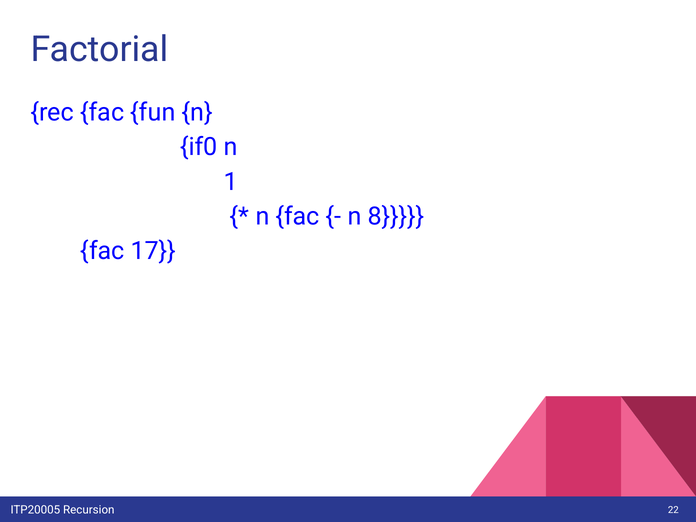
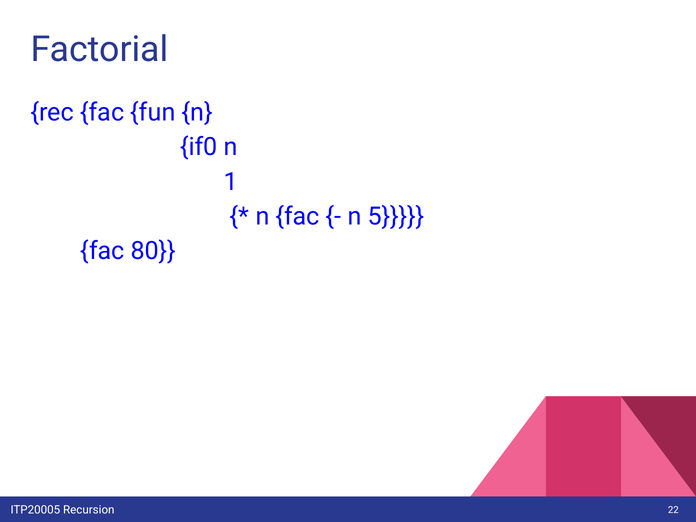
8: 8 -> 5 (396, 217)
17: 17 -> 80 (153, 251)
